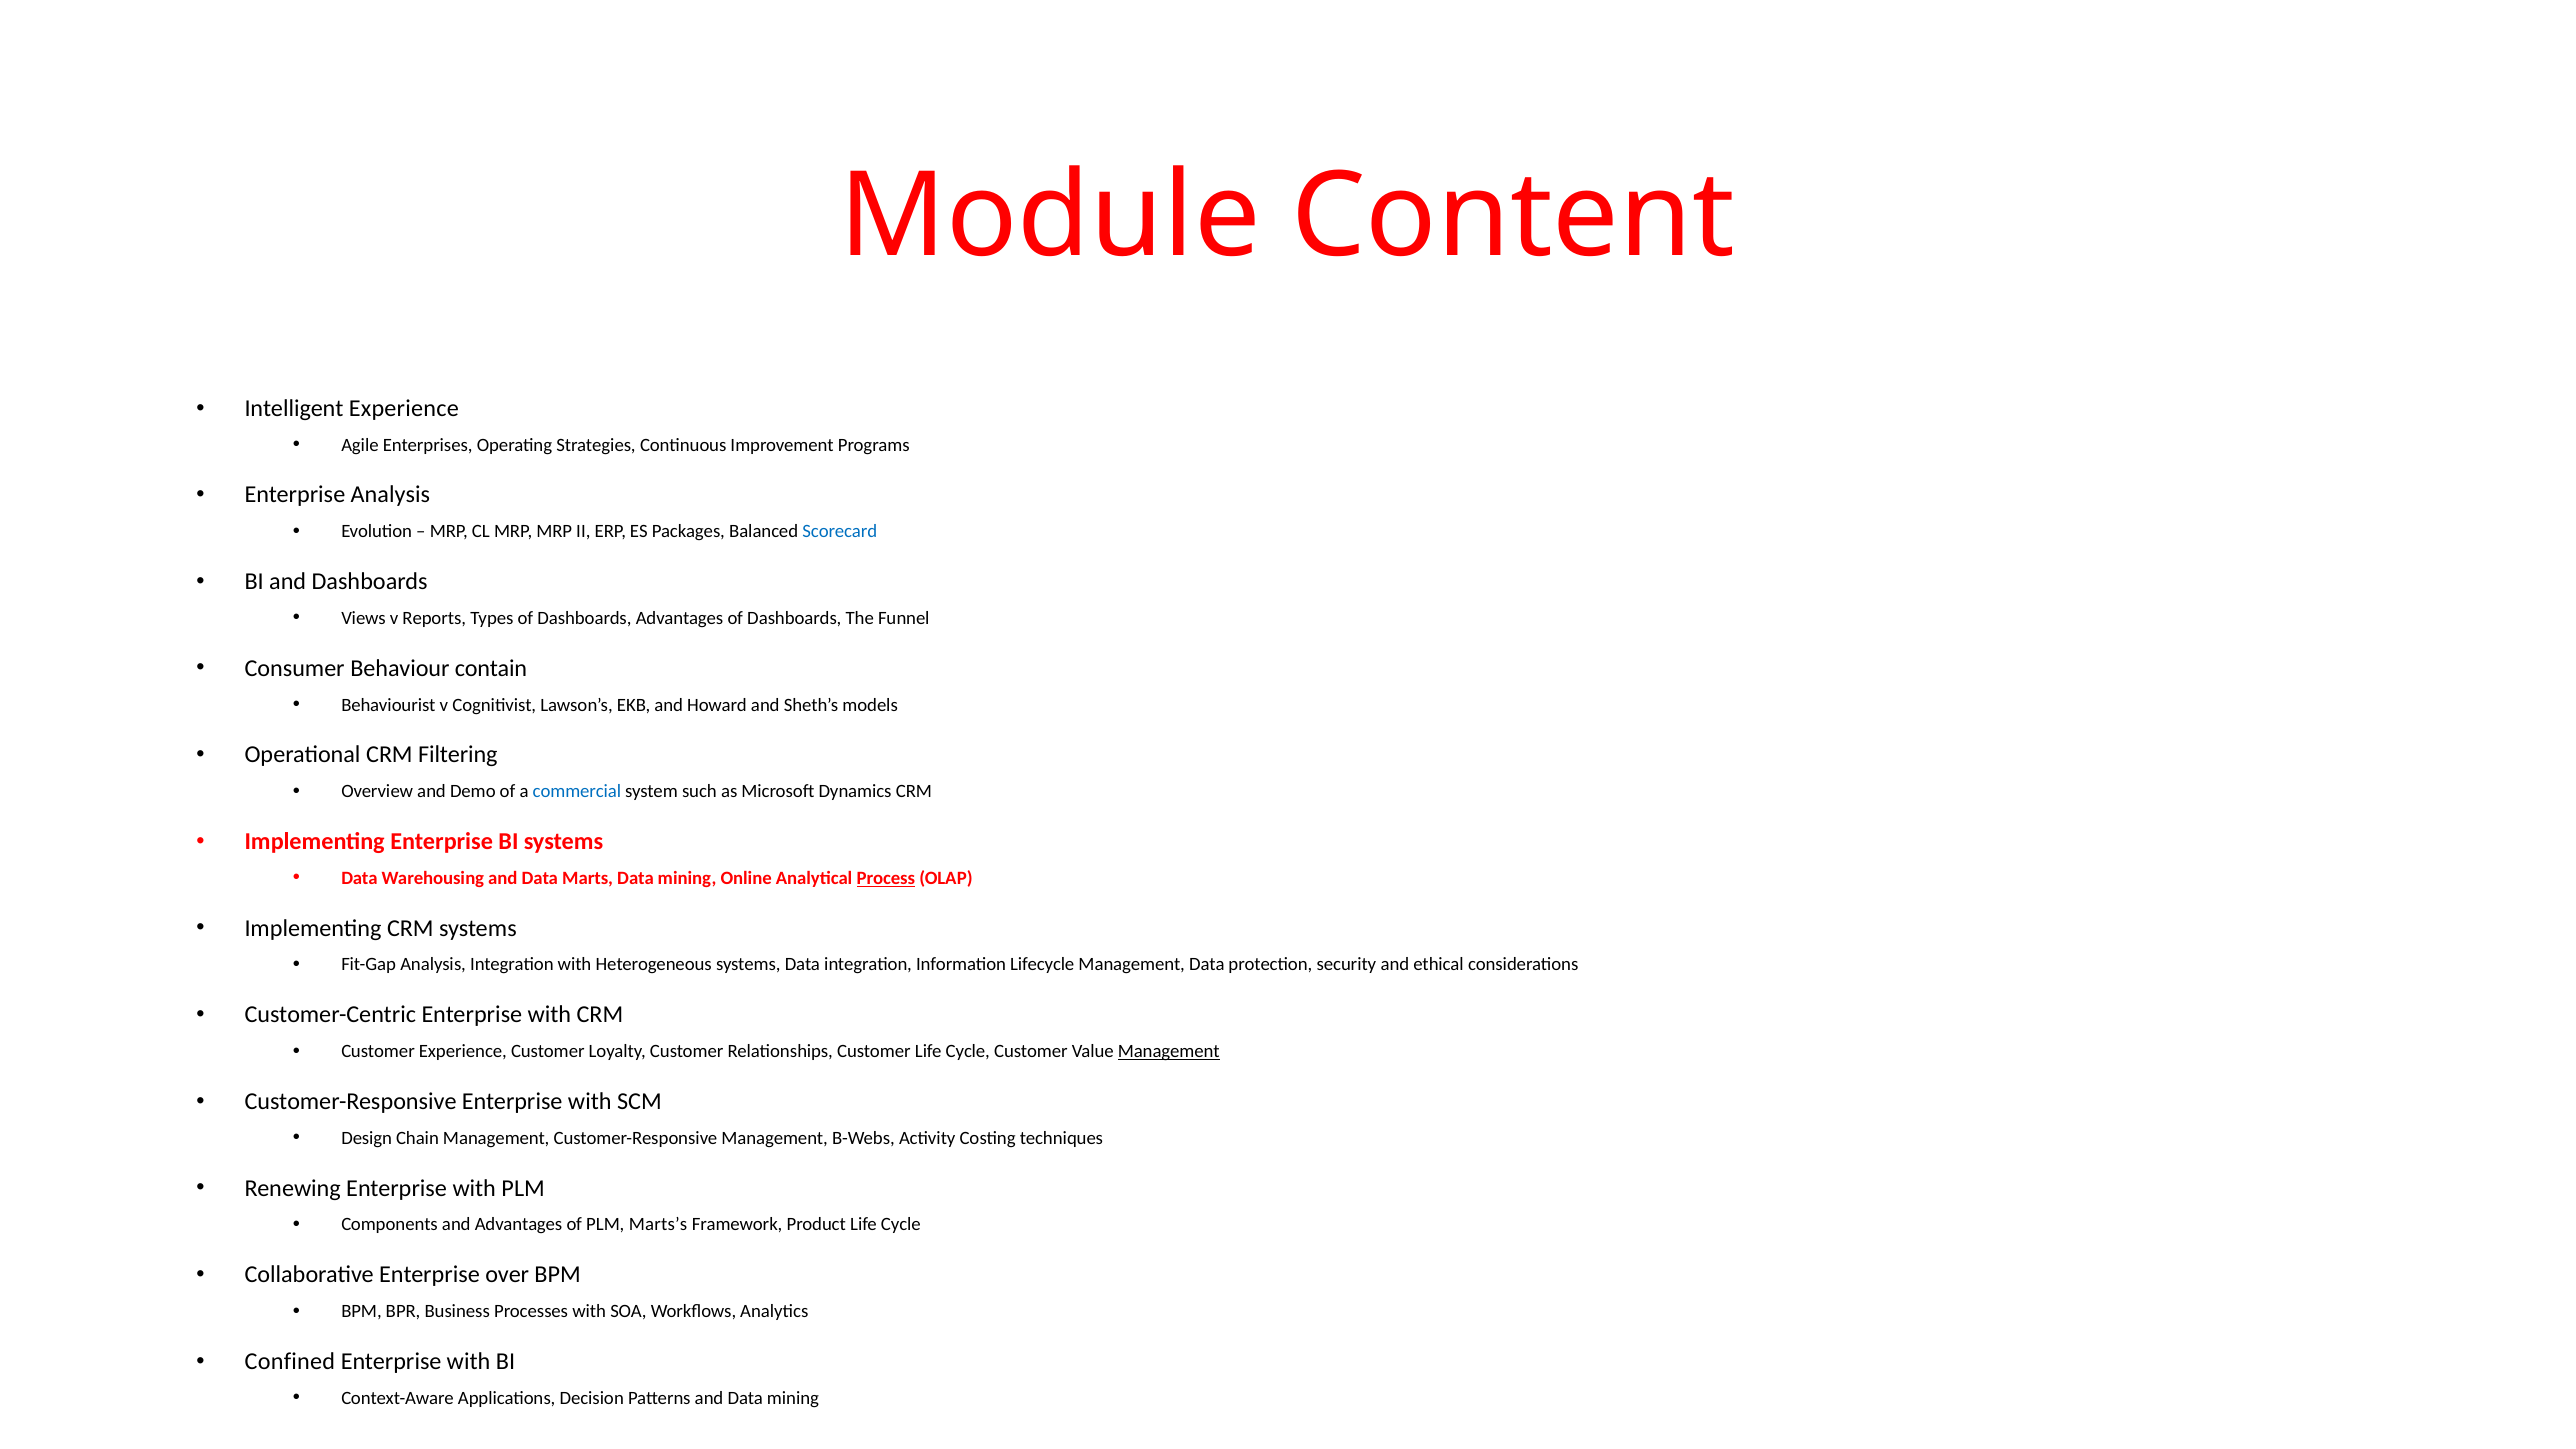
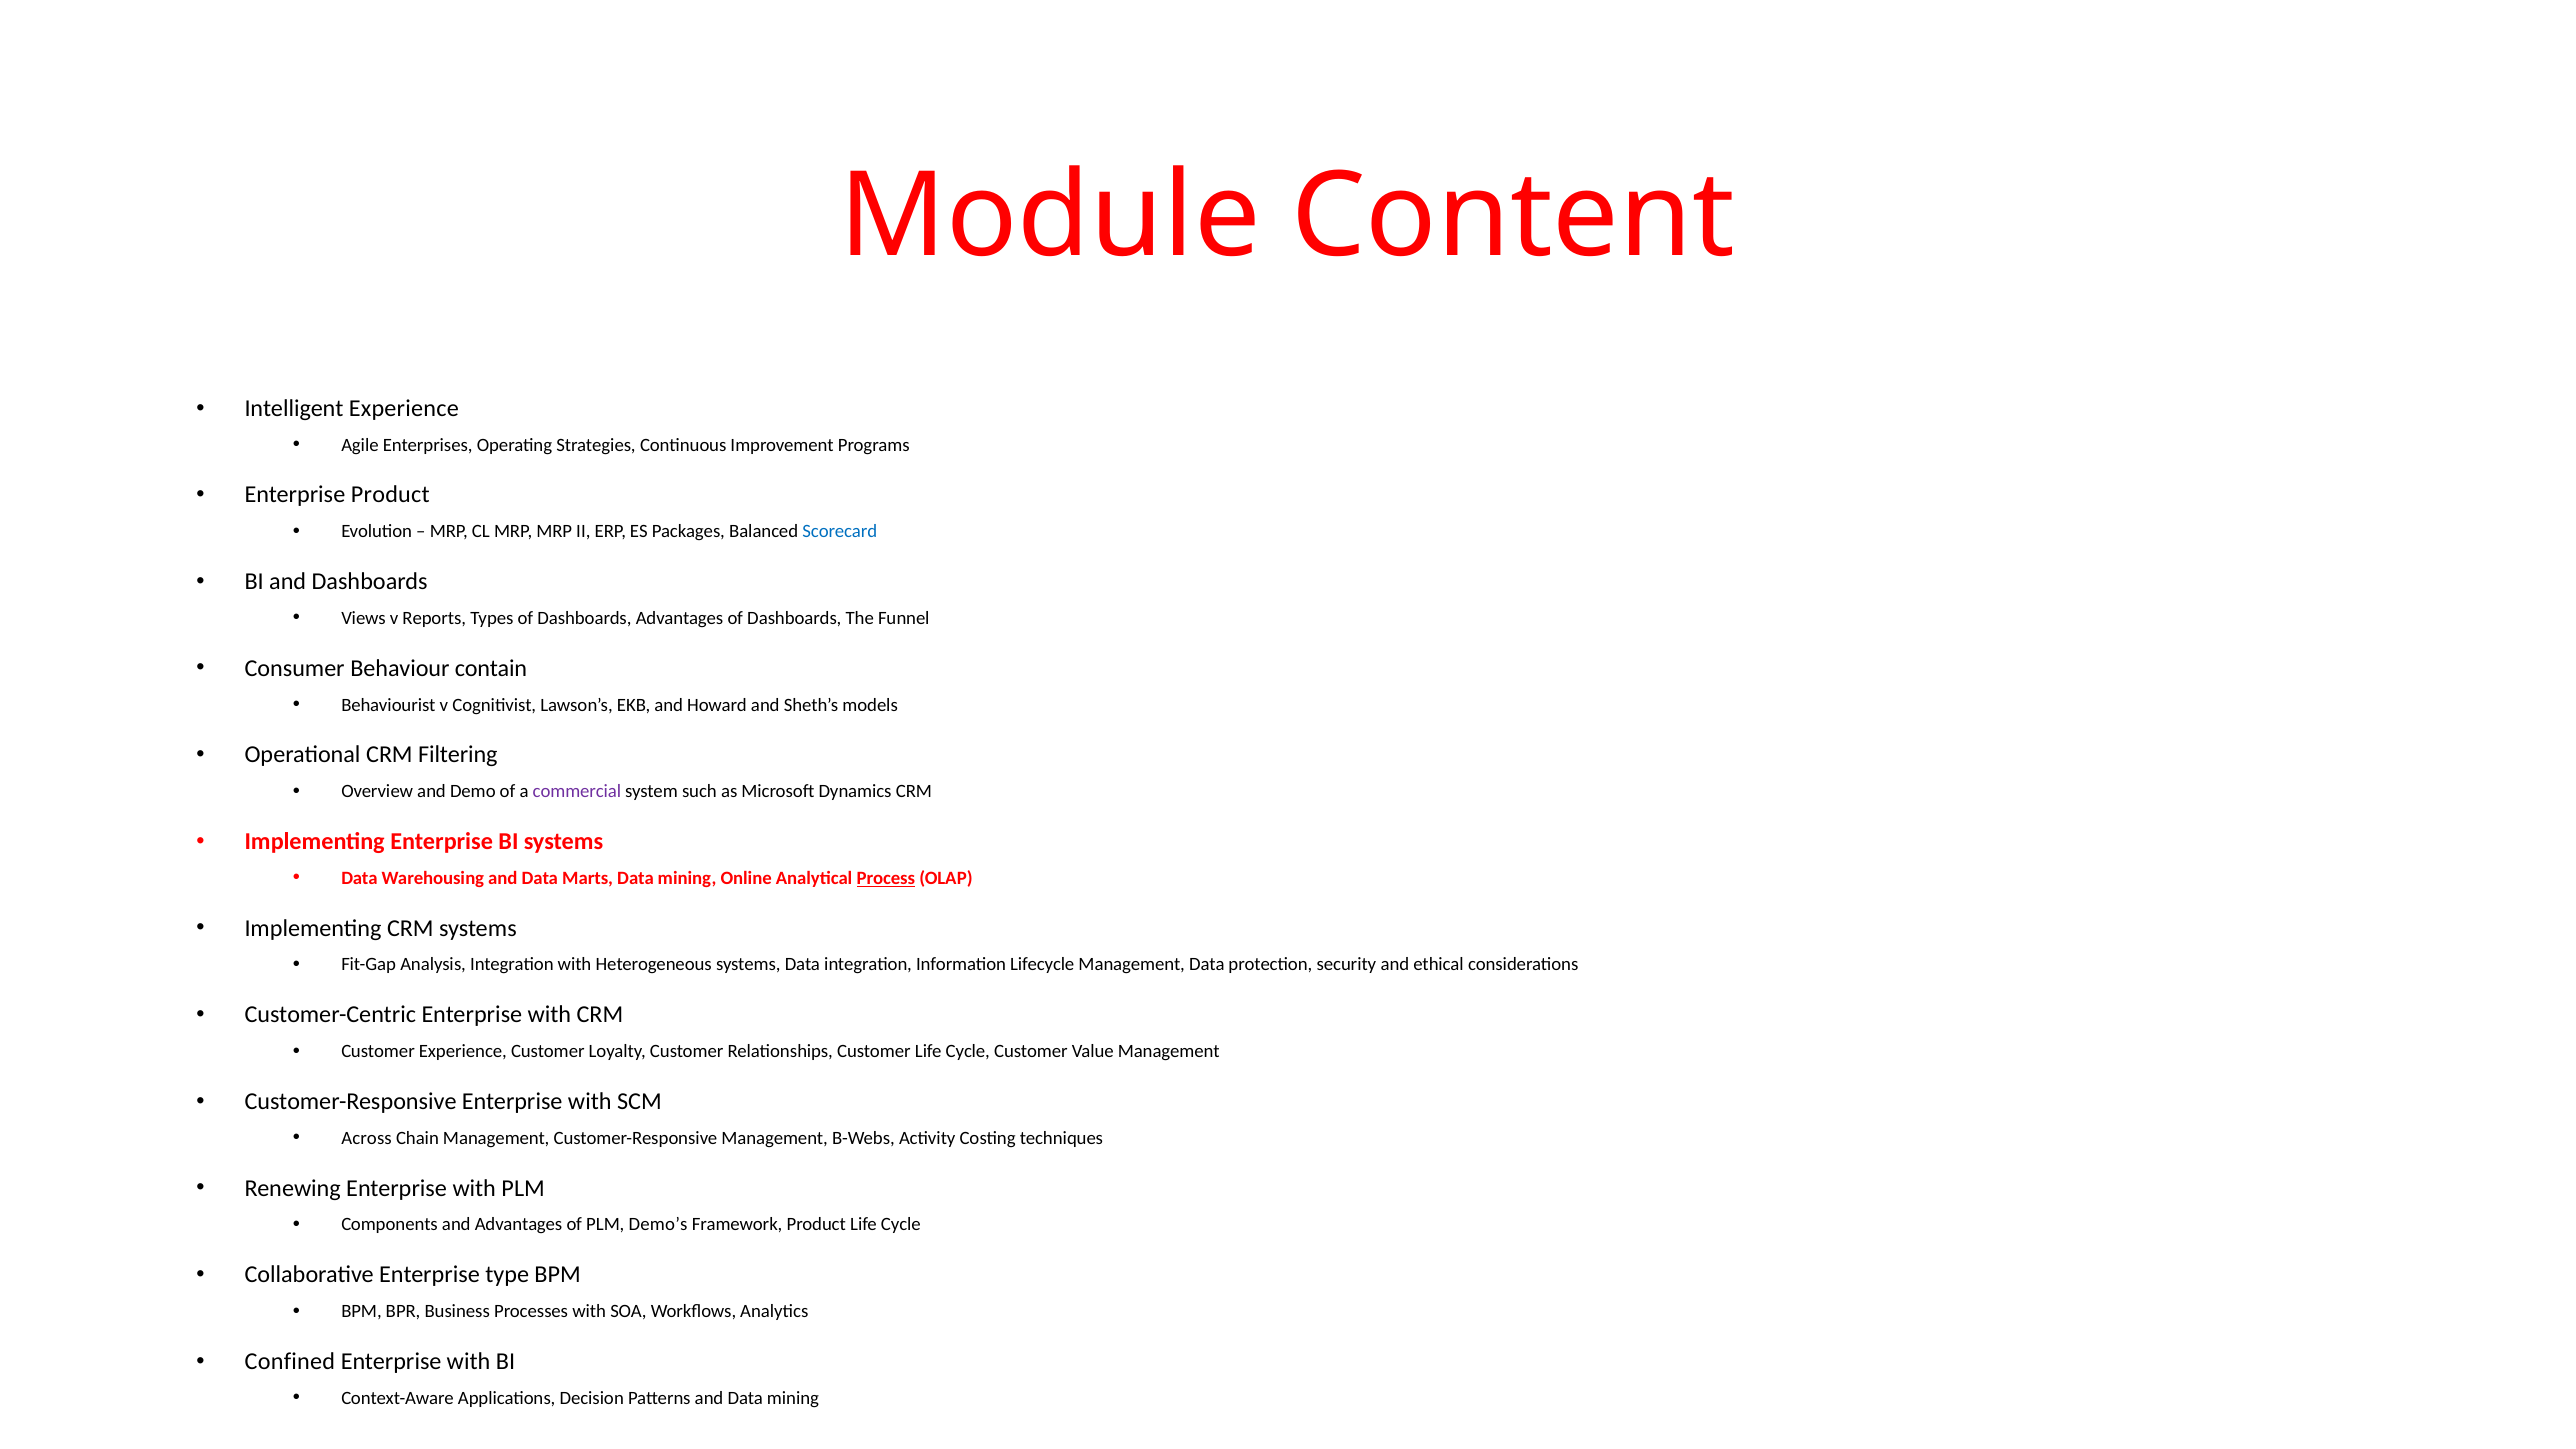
Enterprise Analysis: Analysis -> Product (390, 495)
commercial colour: blue -> purple (577, 791)
Management underline: present -> none (1169, 1051)
Design: Design -> Across (367, 1138)
Marts’s: Marts’s -> Demo’s (658, 1225)
over: over -> type (507, 1275)
